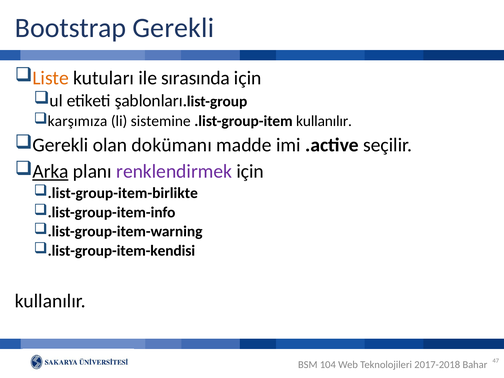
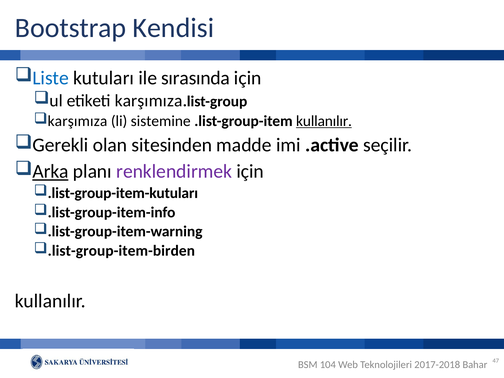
Bootstrap Gerekli: Gerekli -> Kendisi (173, 28)
Liste colour: orange -> blue (51, 78)
etiketi şablonları: şablonları -> karşımıza (149, 101)
kullanılır underline: none -> present (324, 121)
dokümanı: dokümanı -> sitesinden (172, 145)
.list-group-item-birlikte: .list-group-item-birlikte -> .list-group-item-kutuları (123, 193)
.list-group-item-kendisi: .list-group-item-kendisi -> .list-group-item-birden (121, 251)
